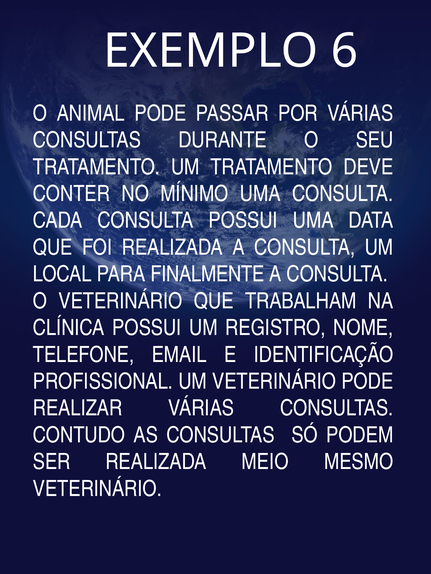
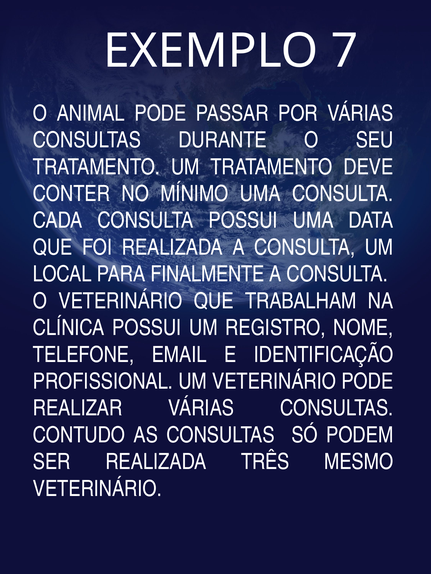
6: 6 -> 7 (344, 51)
MEIO: MEIO -> TRÊS (265, 462)
